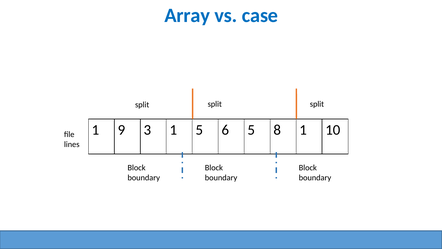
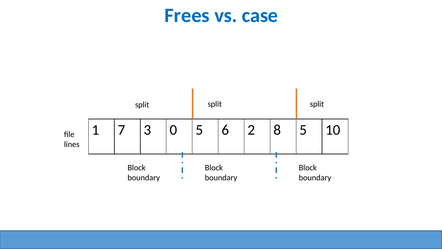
Array: Array -> Frees (187, 15)
9: 9 -> 7 (121, 130)
3 1: 1 -> 0 (173, 130)
6 5: 5 -> 2 (251, 130)
8 1: 1 -> 5 (303, 130)
